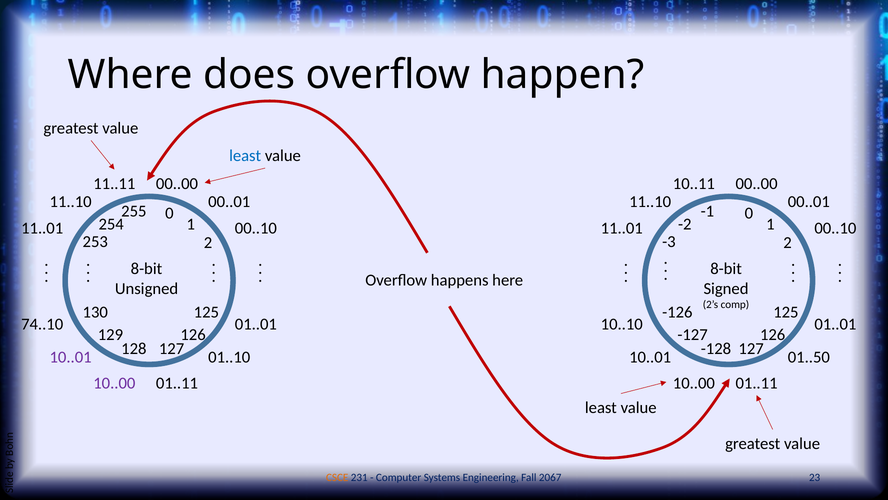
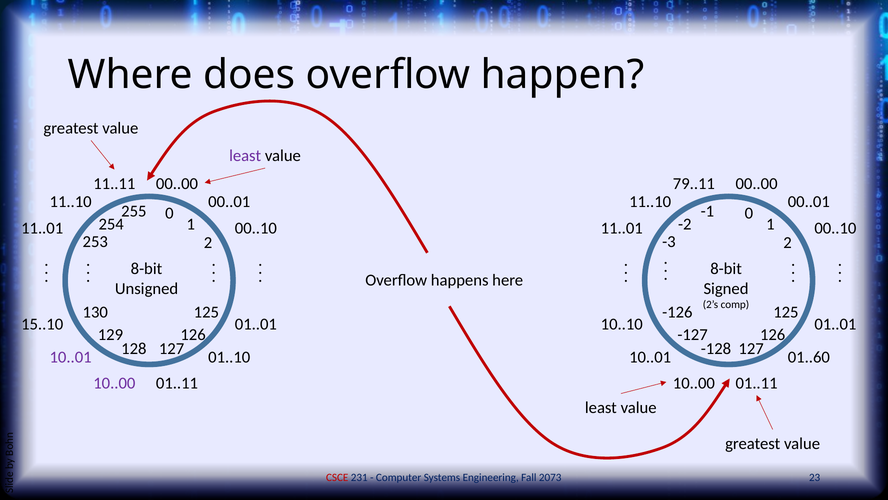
least colour: blue -> purple (245, 156)
10..11: 10..11 -> 79..11 (694, 184)
74..10: 74..10 -> 15..10 (42, 324)
01..50: 01..50 -> 01..60 (809, 357)
CSCE colour: orange -> red (337, 477)
2067: 2067 -> 2073 (550, 477)
